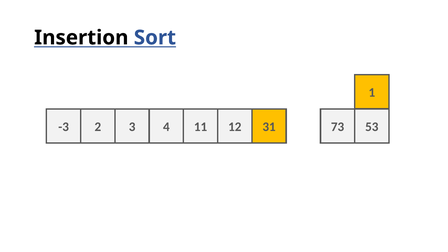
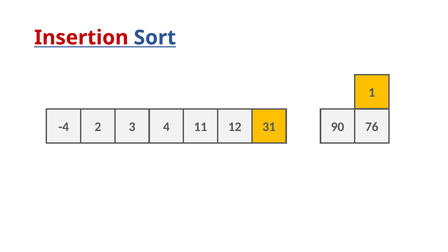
Insertion colour: black -> red (81, 38)
-3: -3 -> -4 (64, 127)
73: 73 -> 90 (338, 127)
53: 53 -> 76 (372, 127)
